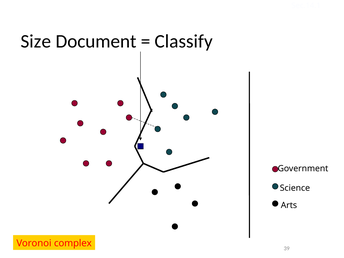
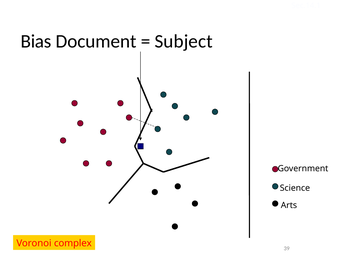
Size: Size -> Bias (36, 41)
Classify: Classify -> Subject (184, 41)
